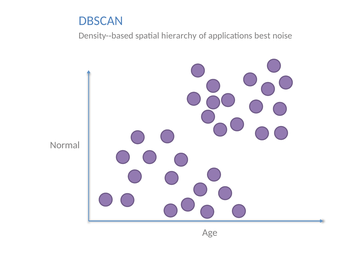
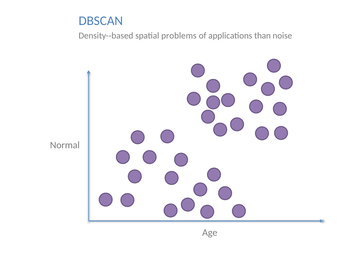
hierarchy: hierarchy -> problems (179, 36)
best: best -> than (262, 36)
